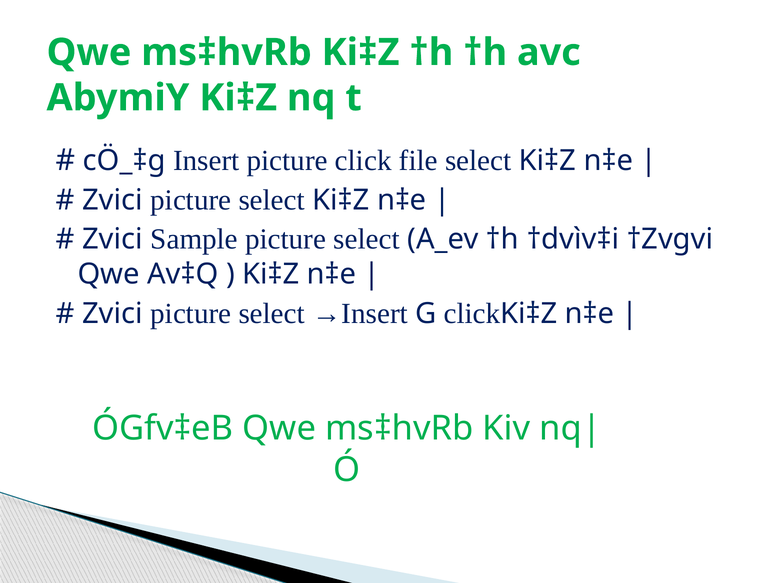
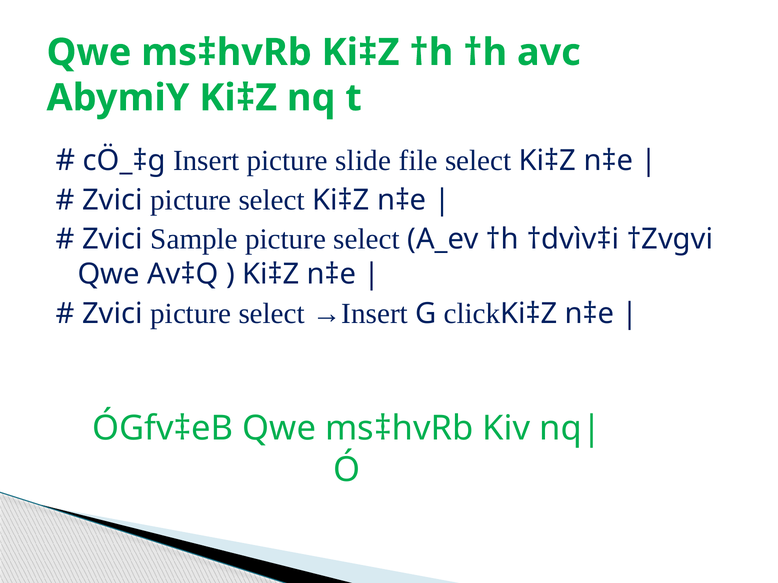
picture click: click -> slide (363, 161)
